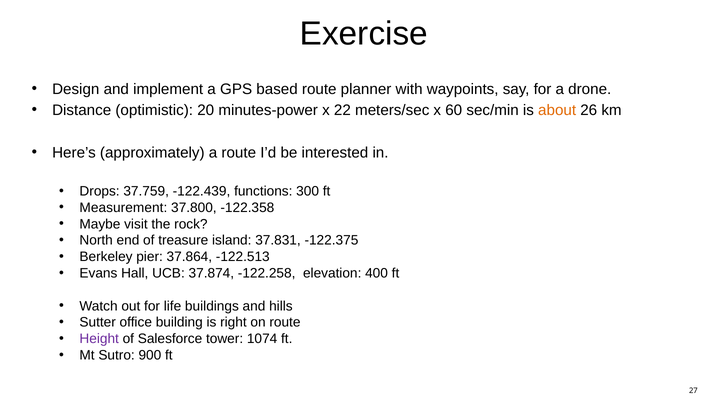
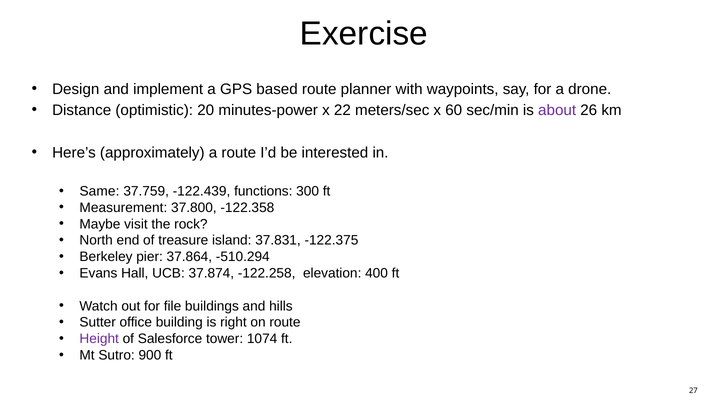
about colour: orange -> purple (557, 110)
Drops: Drops -> Same (100, 191)
-122.513: -122.513 -> -510.294 (243, 257)
life: life -> file (173, 306)
